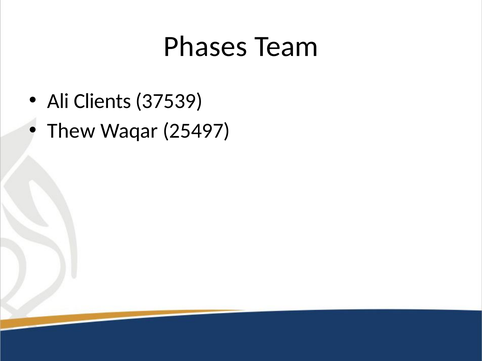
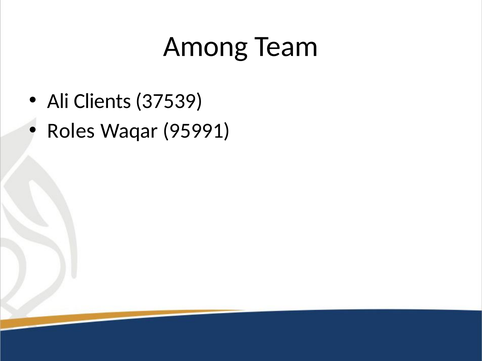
Phases: Phases -> Among (206, 47)
Thew: Thew -> Roles (71, 131)
25497: 25497 -> 95991 (196, 131)
